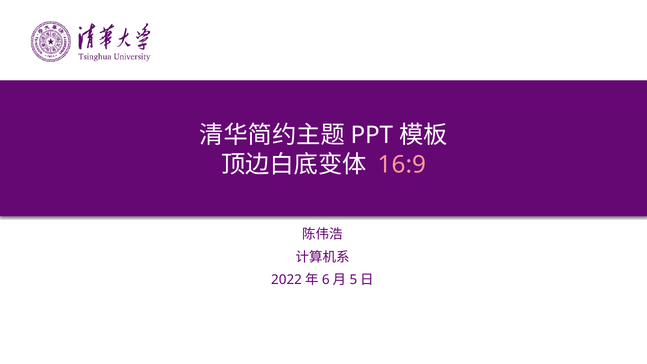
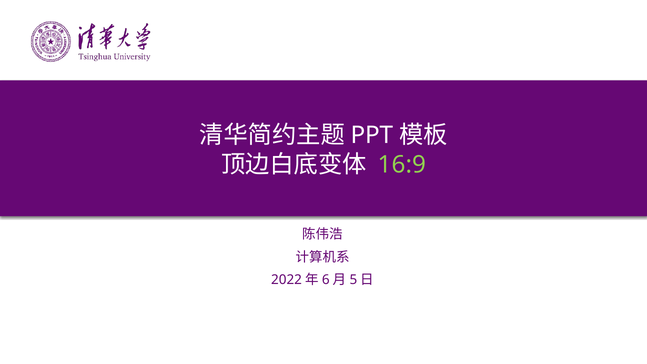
16:9 colour: pink -> light green (402, 164)
